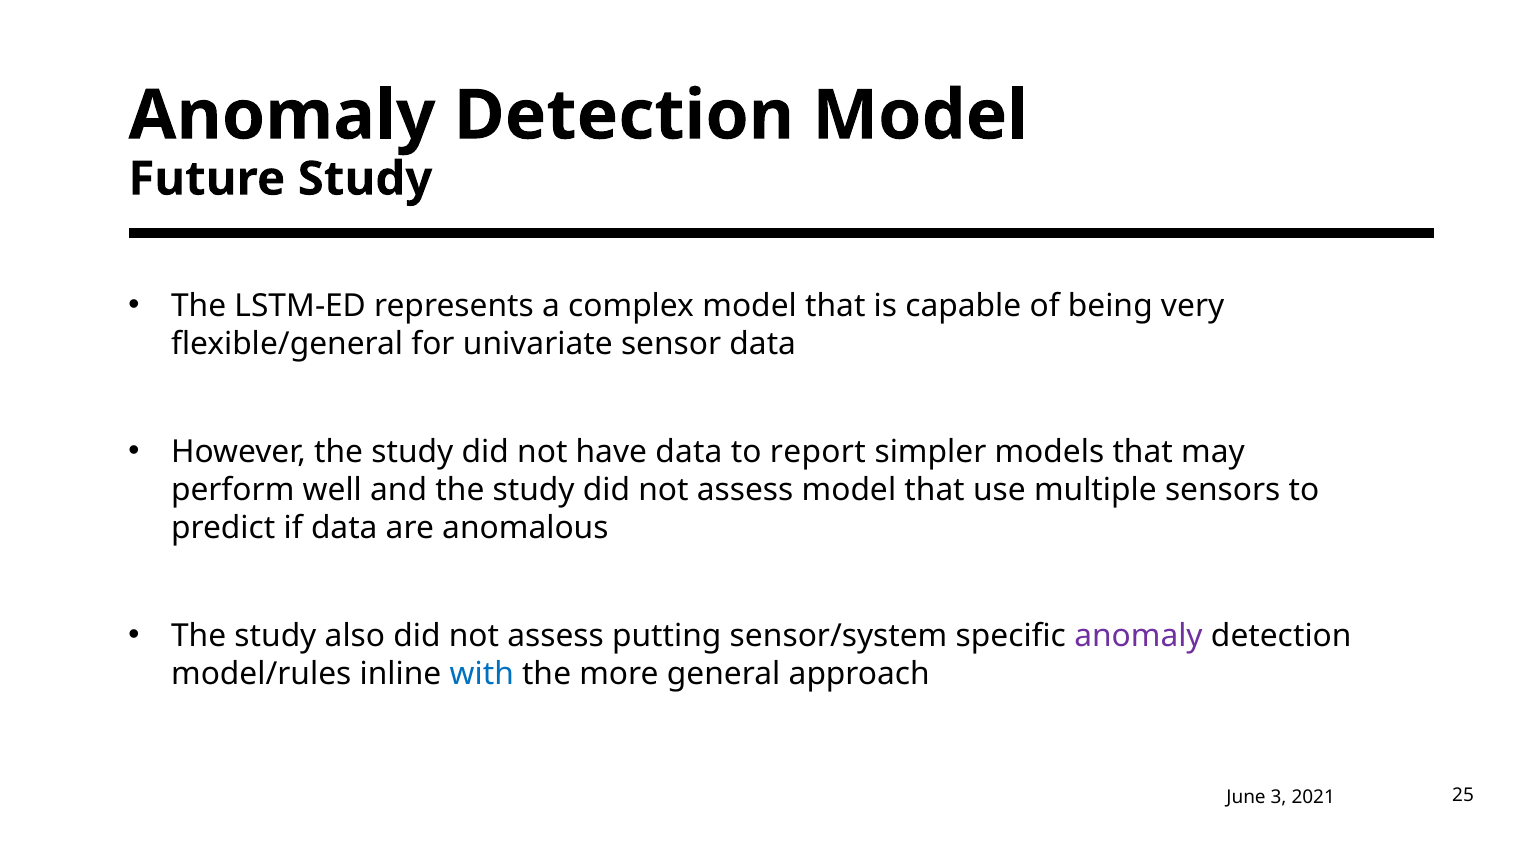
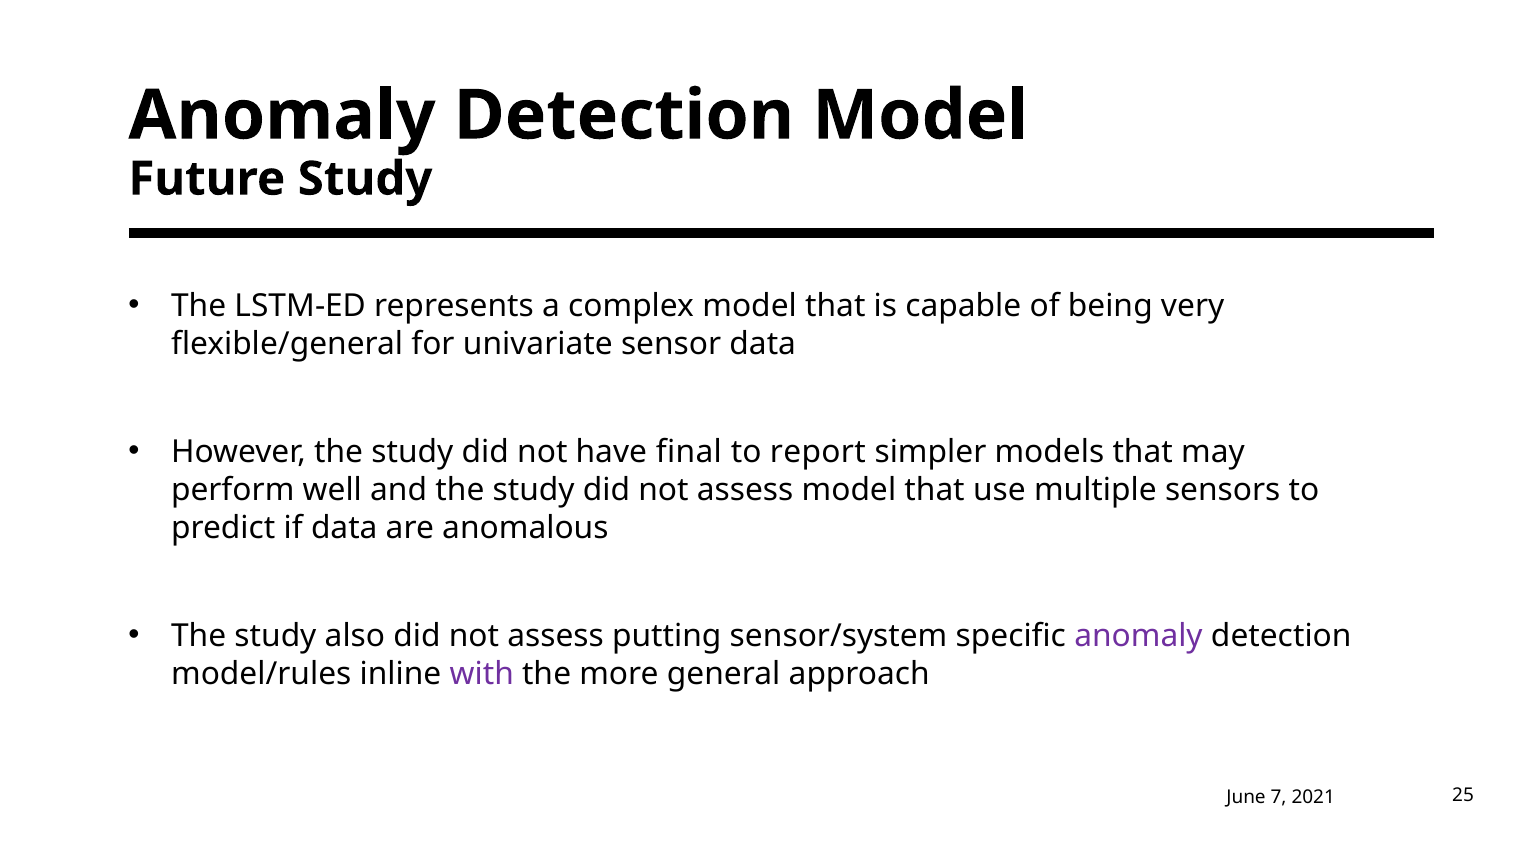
have data: data -> final (689, 452)
with colour: blue -> purple (482, 674)
3: 3 -> 7 (1279, 798)
